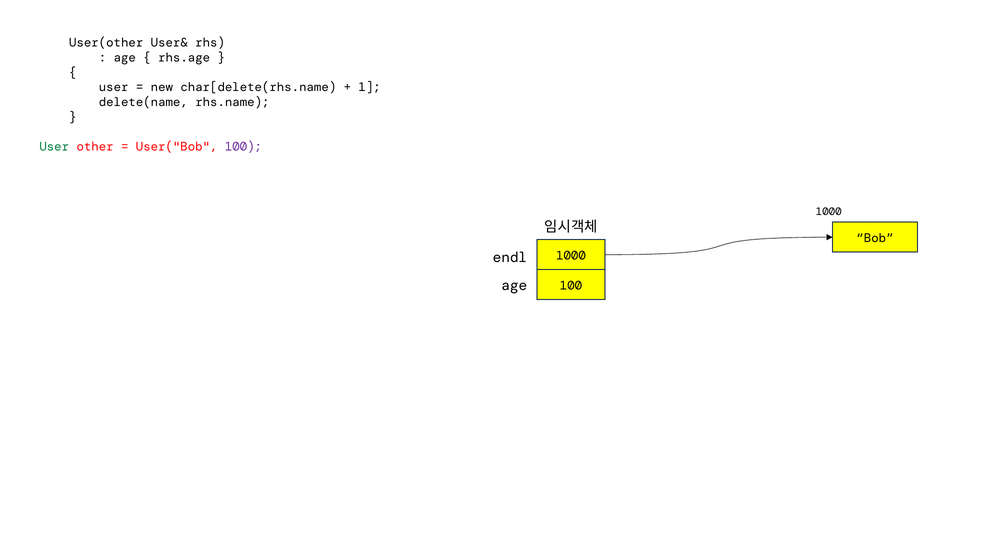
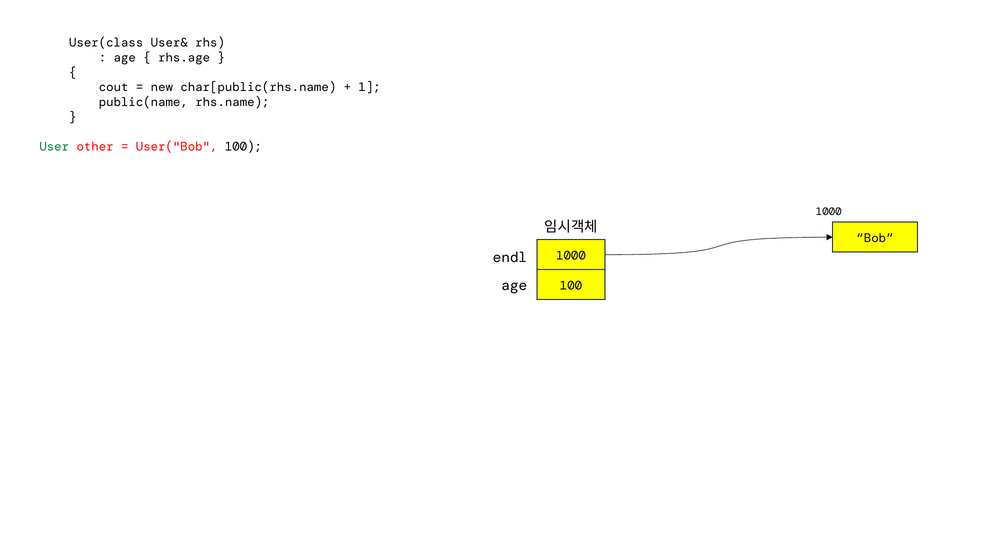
User(other: User(other -> User(class (106, 43)
user: user -> cout (114, 87)
char[delete(rhs.name: char[delete(rhs.name -> char[public(rhs.name (258, 87)
delete(name: delete(name -> public(name (143, 102)
100 colour: purple -> black (243, 147)
